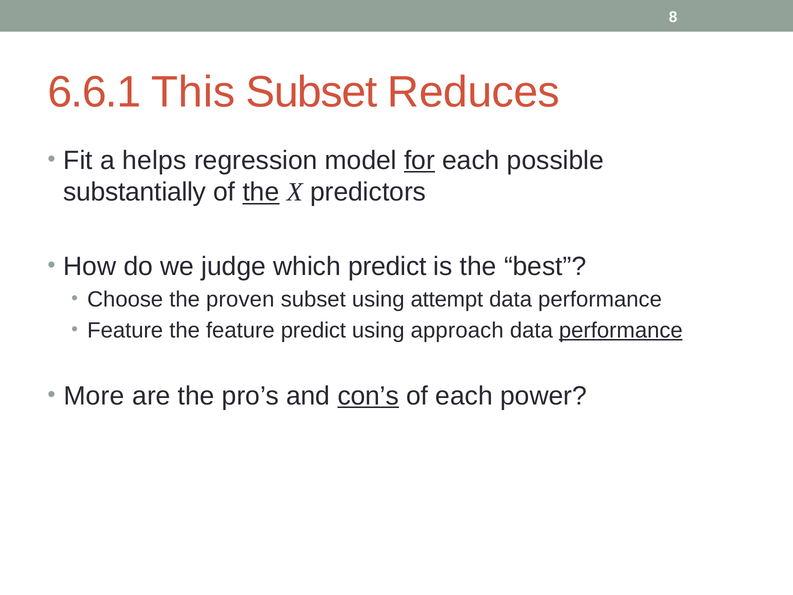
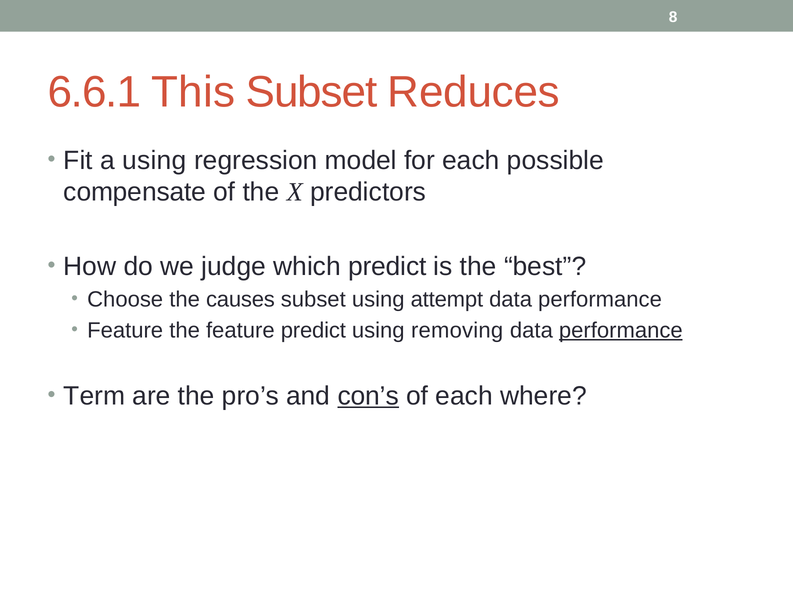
a helps: helps -> using (154, 160)
for underline: present -> none (420, 160)
substantially: substantially -> compensate (135, 192)
the underline: present -> none (261, 192)
proven: proven -> causes (240, 299)
approach: approach -> removing (457, 330)
More: More -> Term (94, 396)
power: power -> where (543, 396)
